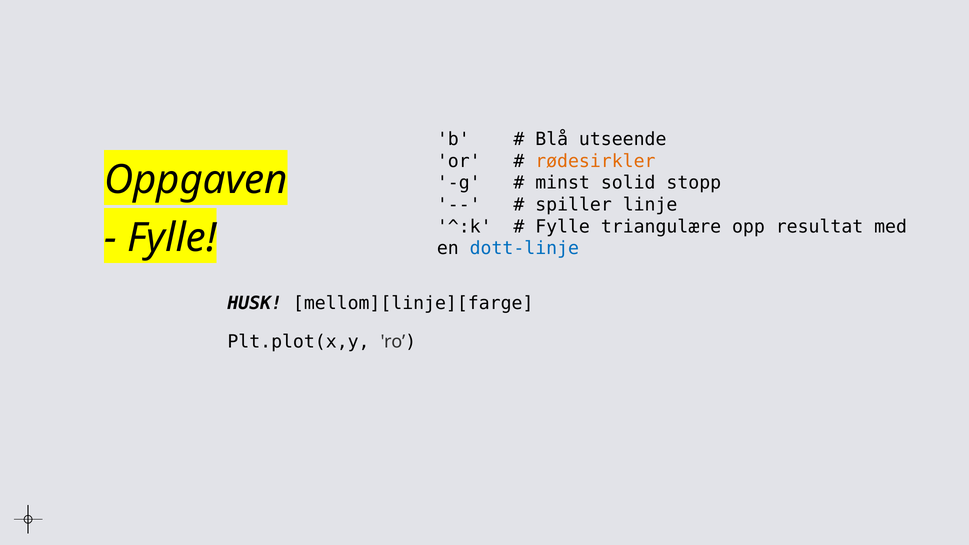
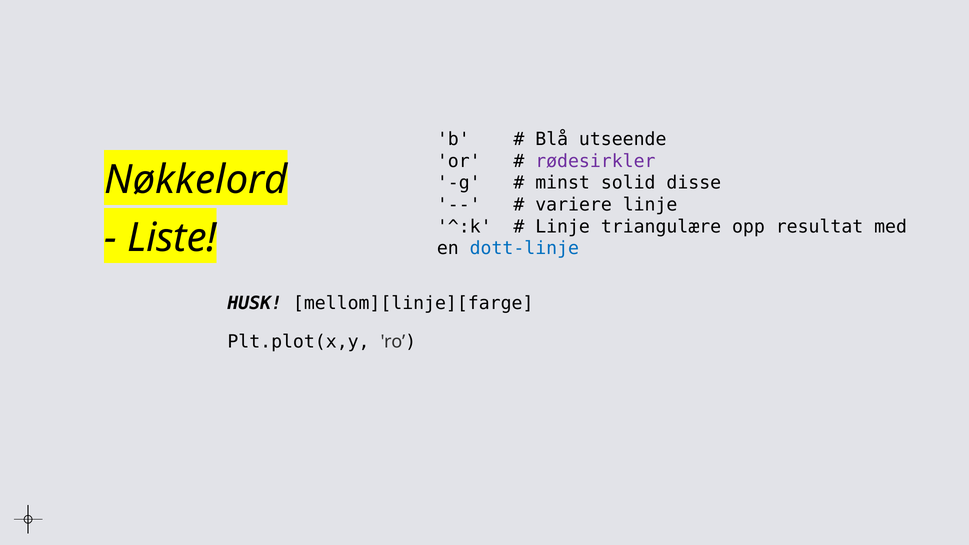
rødesirkler colour: orange -> purple (595, 161)
Oppgaven: Oppgaven -> Nøkkelord (196, 180)
stopp: stopp -> disse (694, 183)
spiller: spiller -> variere (574, 205)
Fylle: Fylle -> Linje (563, 227)
Fylle: Fylle -> Liste (172, 238)
